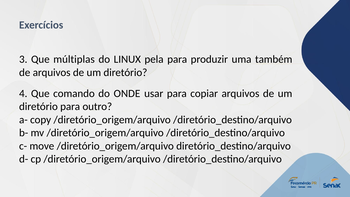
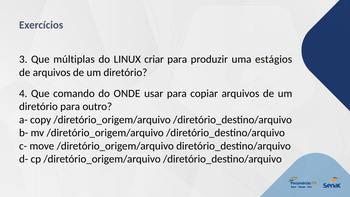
pela: pela -> criar (154, 59)
também: também -> estágios (274, 59)
